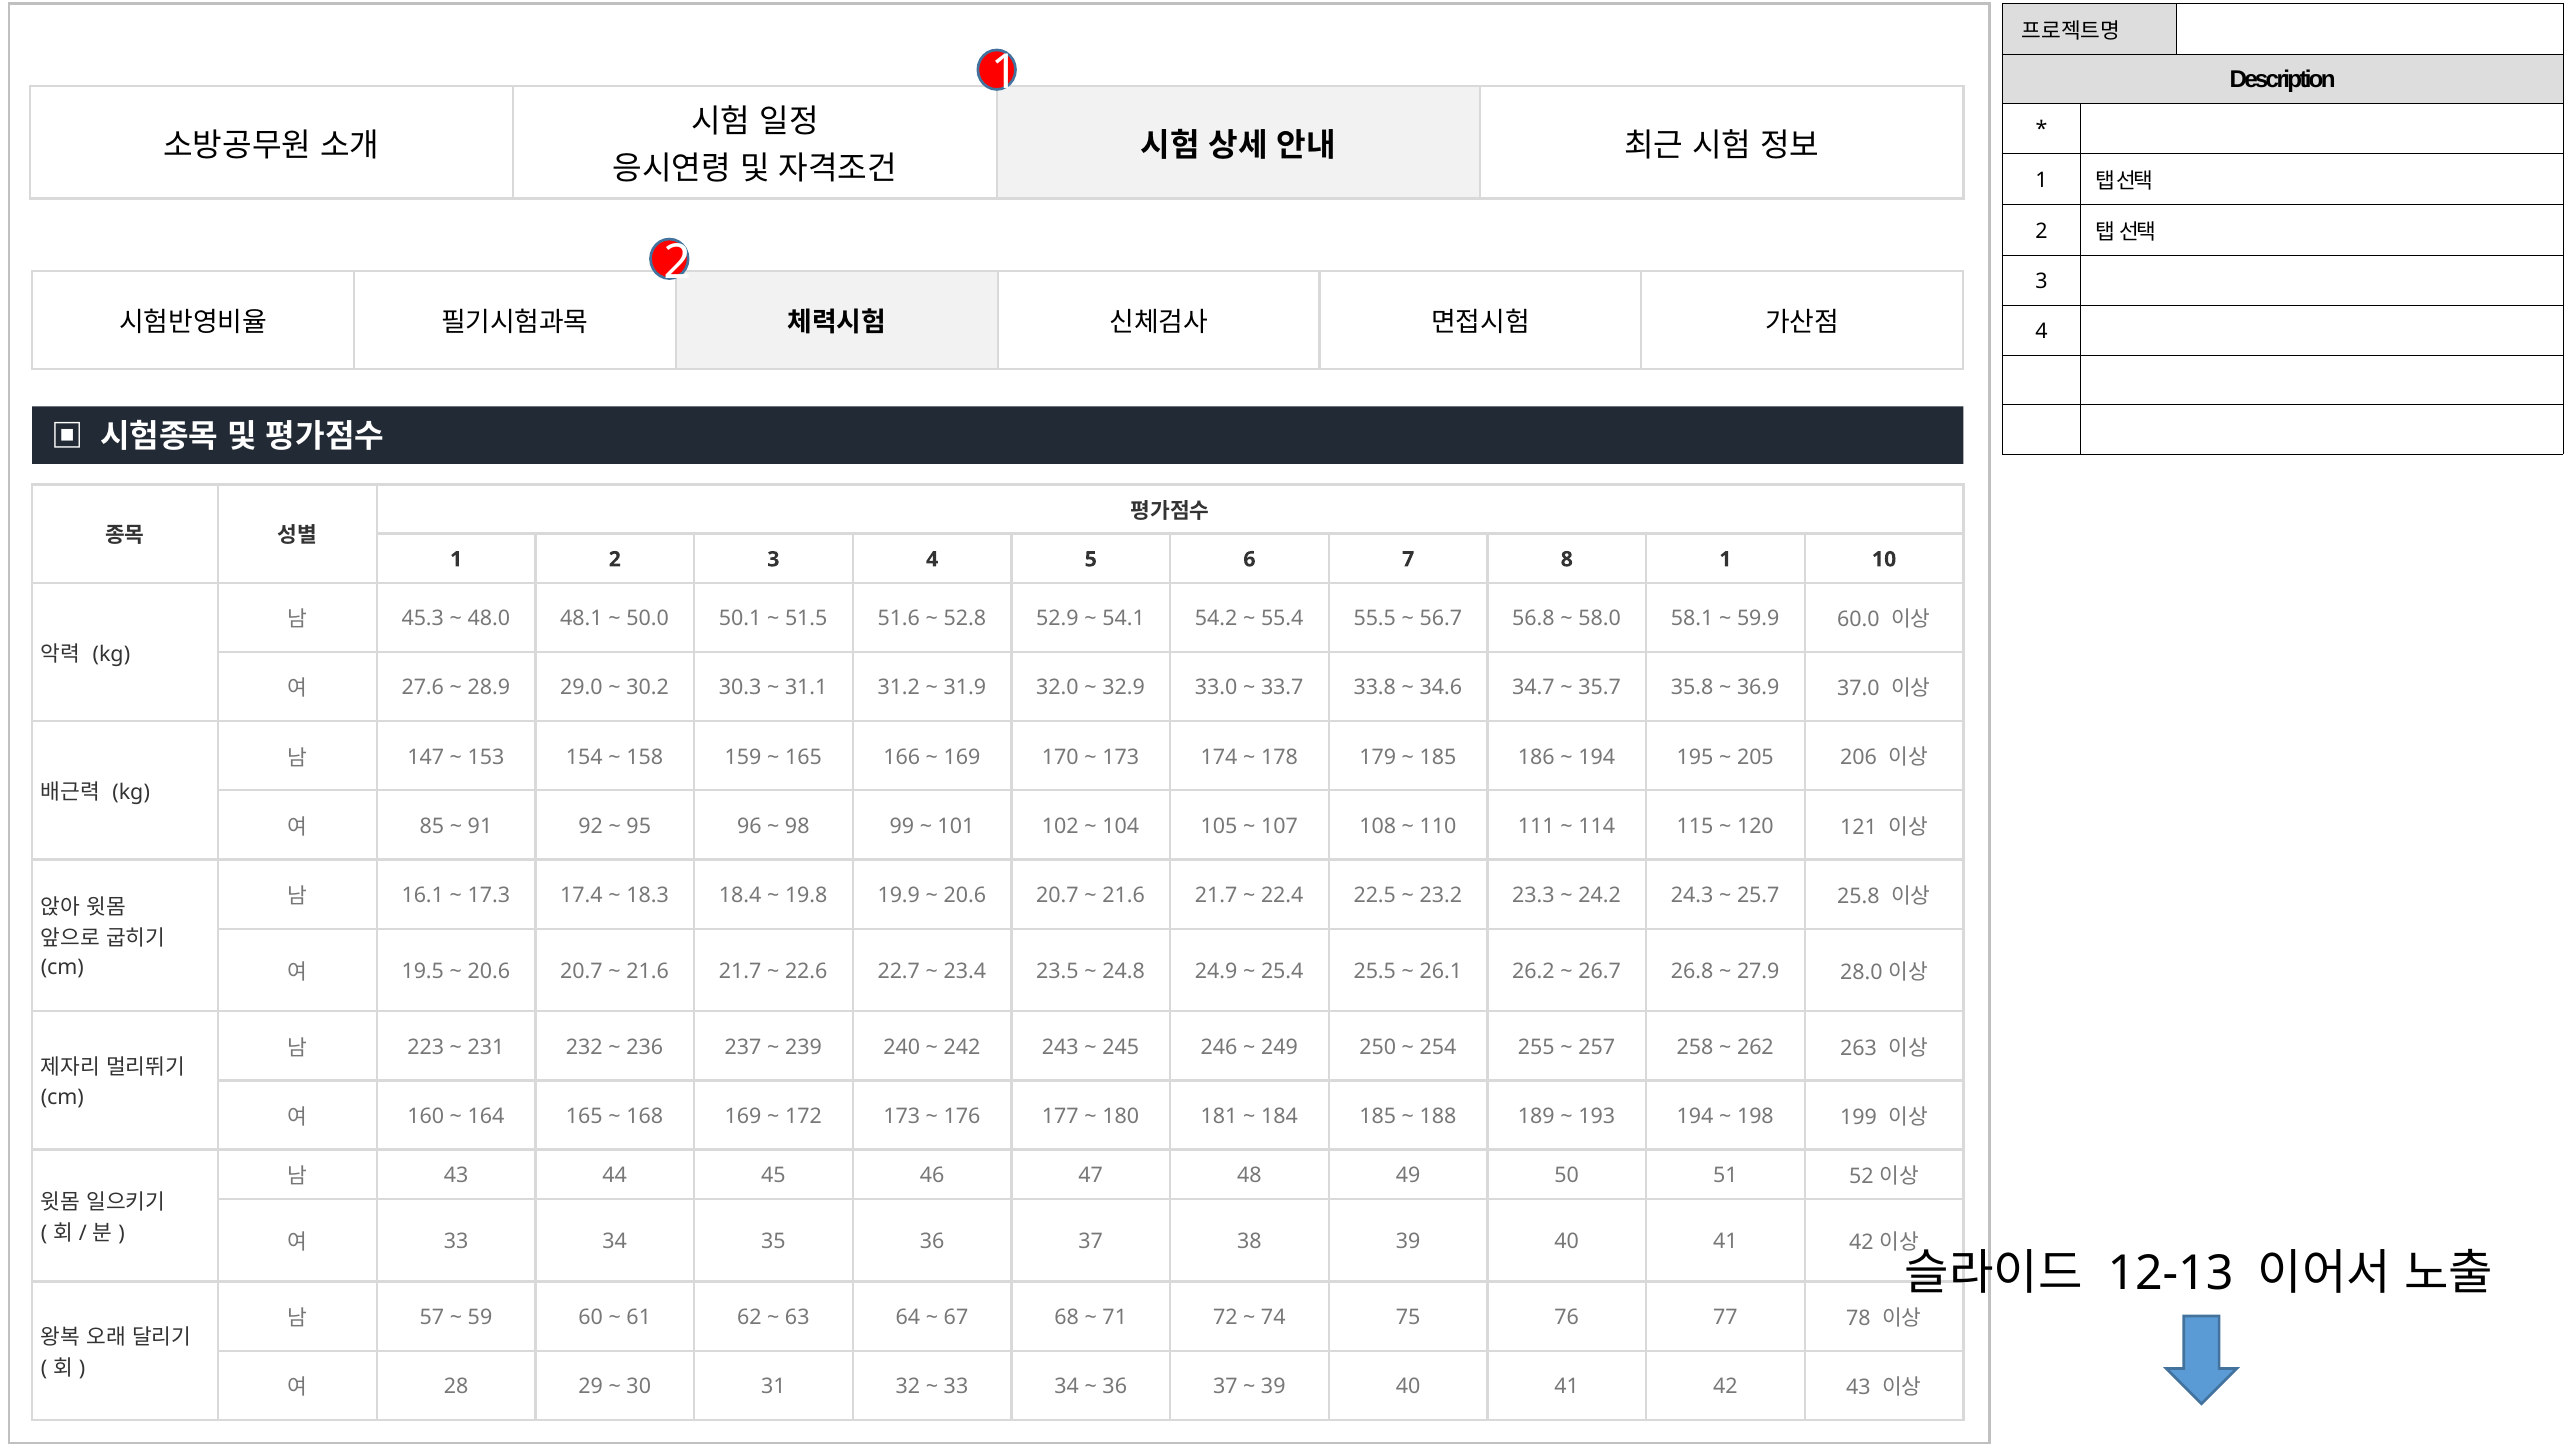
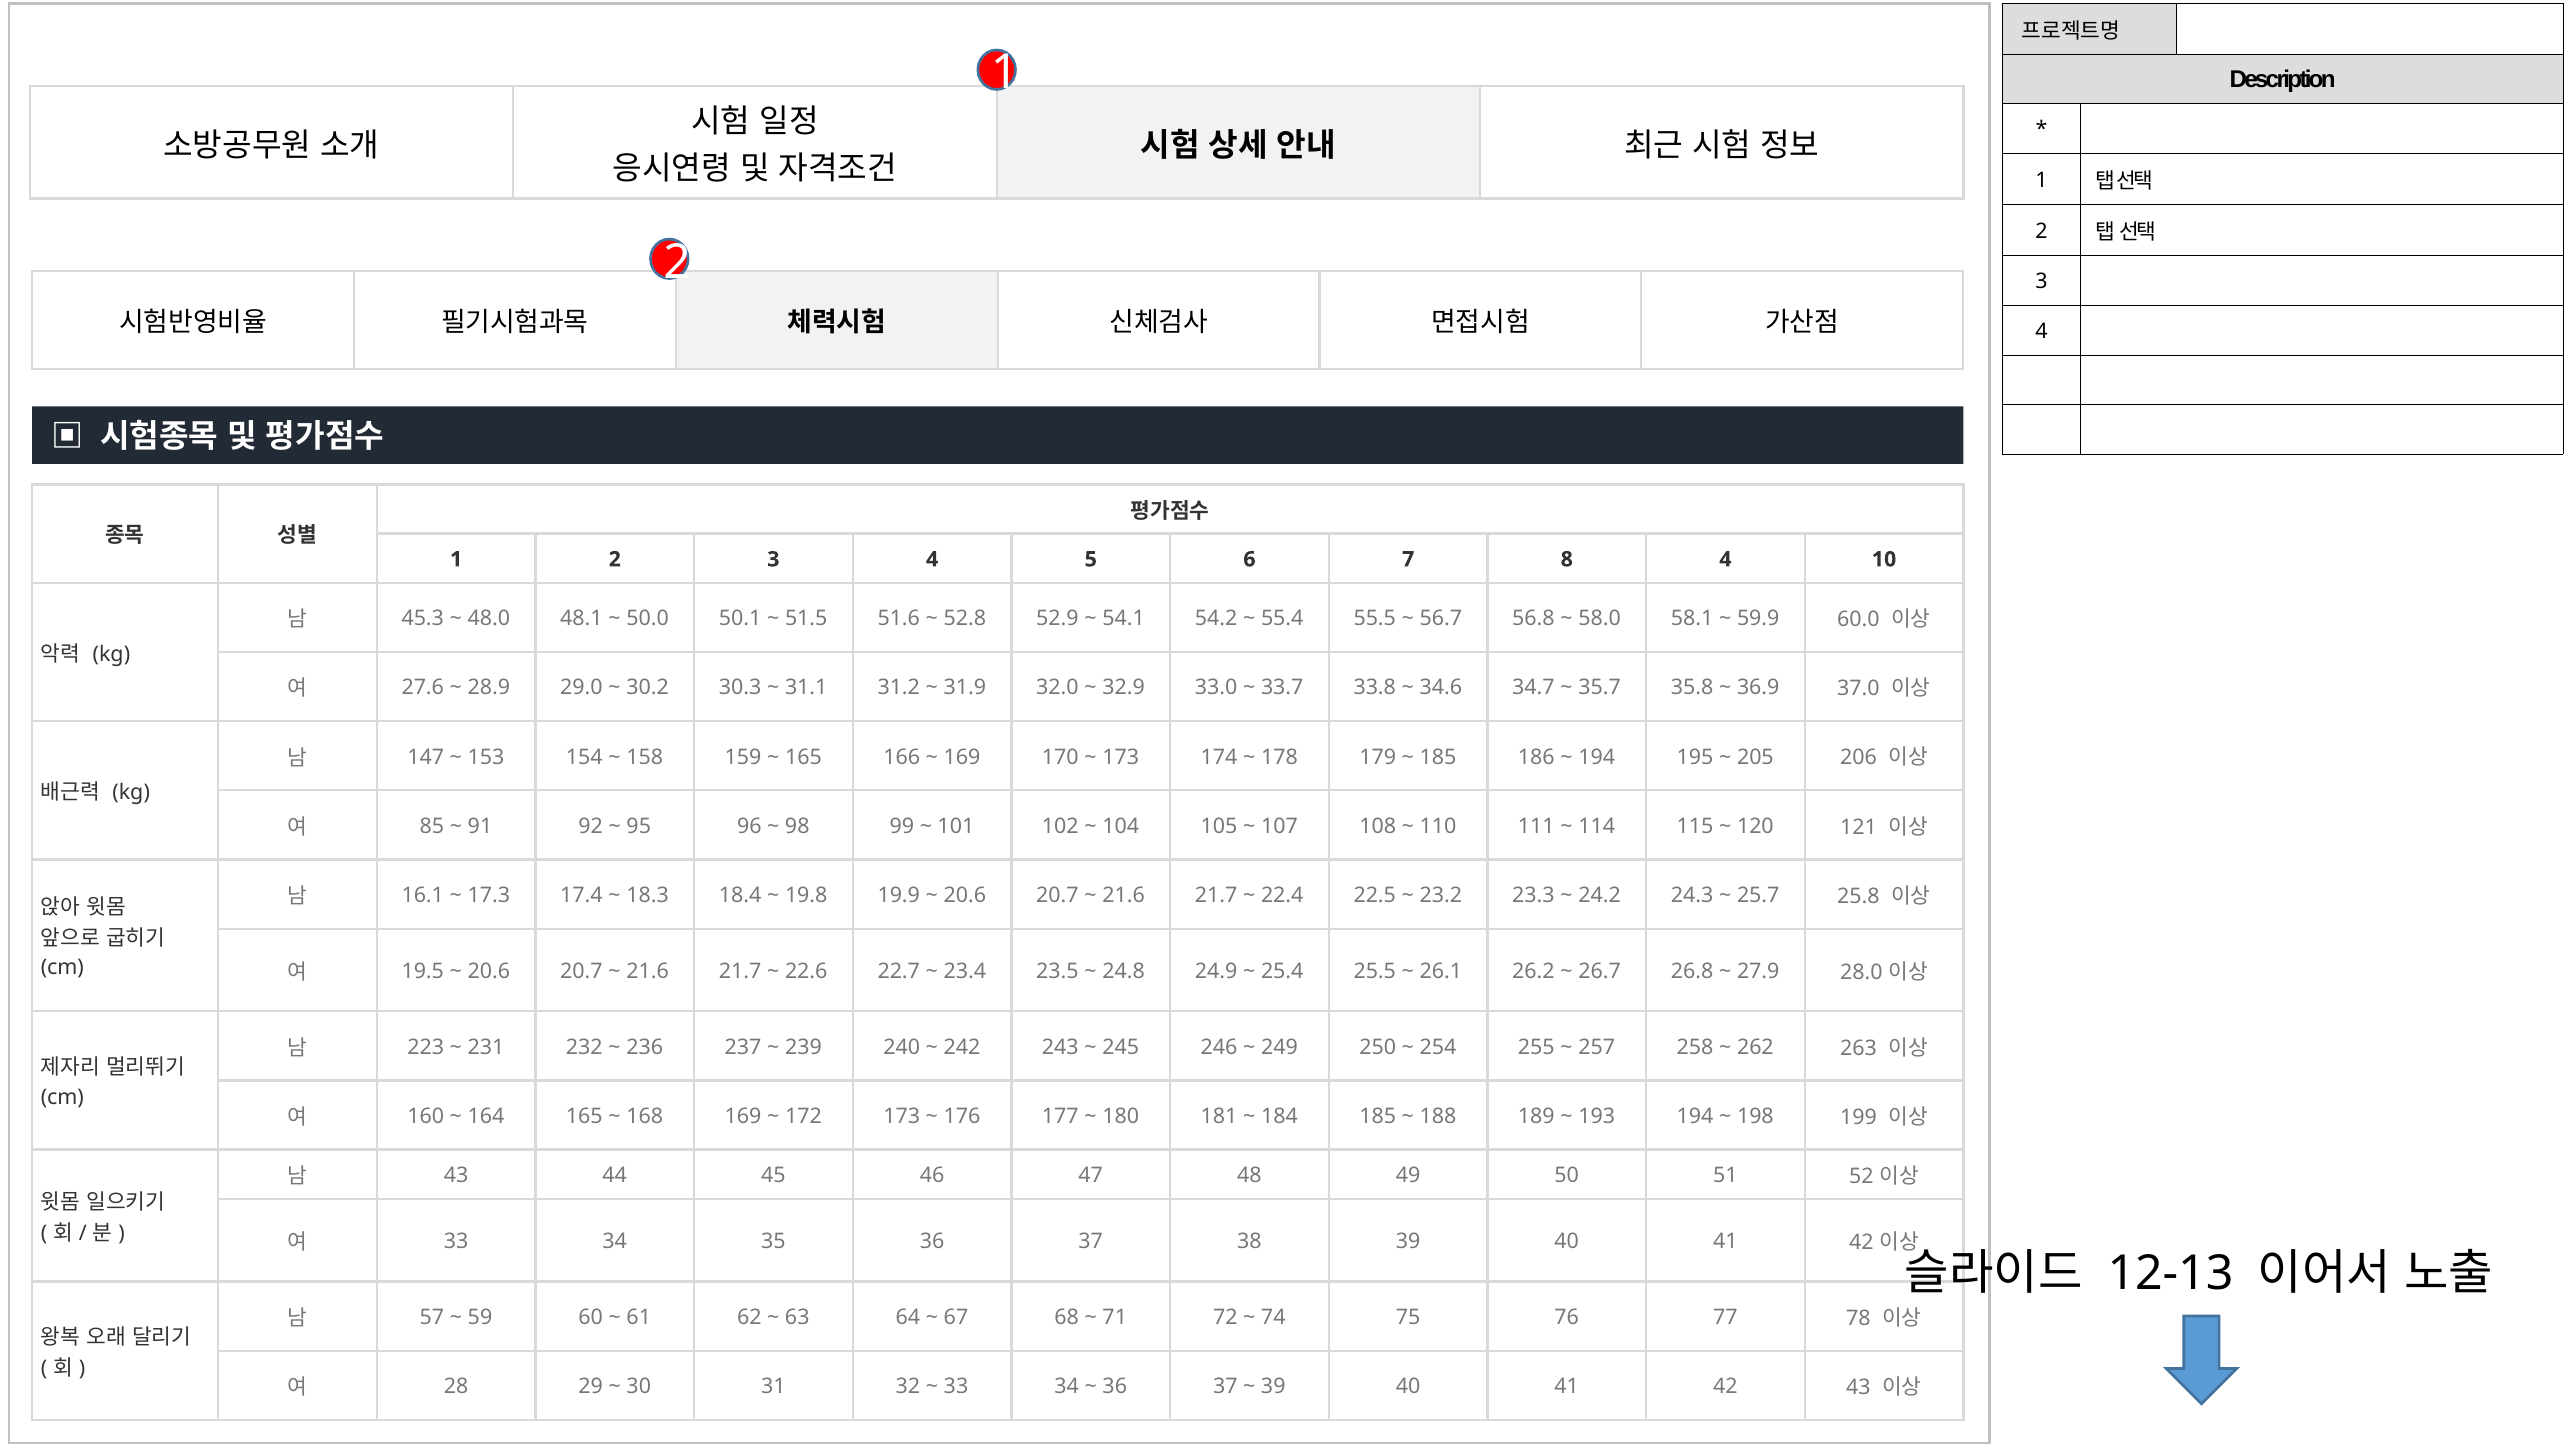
8 1: 1 -> 4 (1725, 559)
